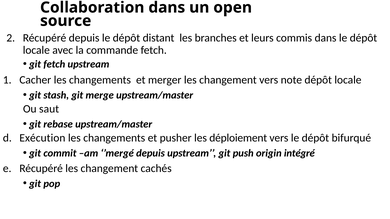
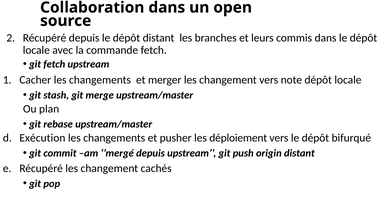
saut: saut -> plan (49, 109)
origin intégré: intégré -> distant (299, 153)
